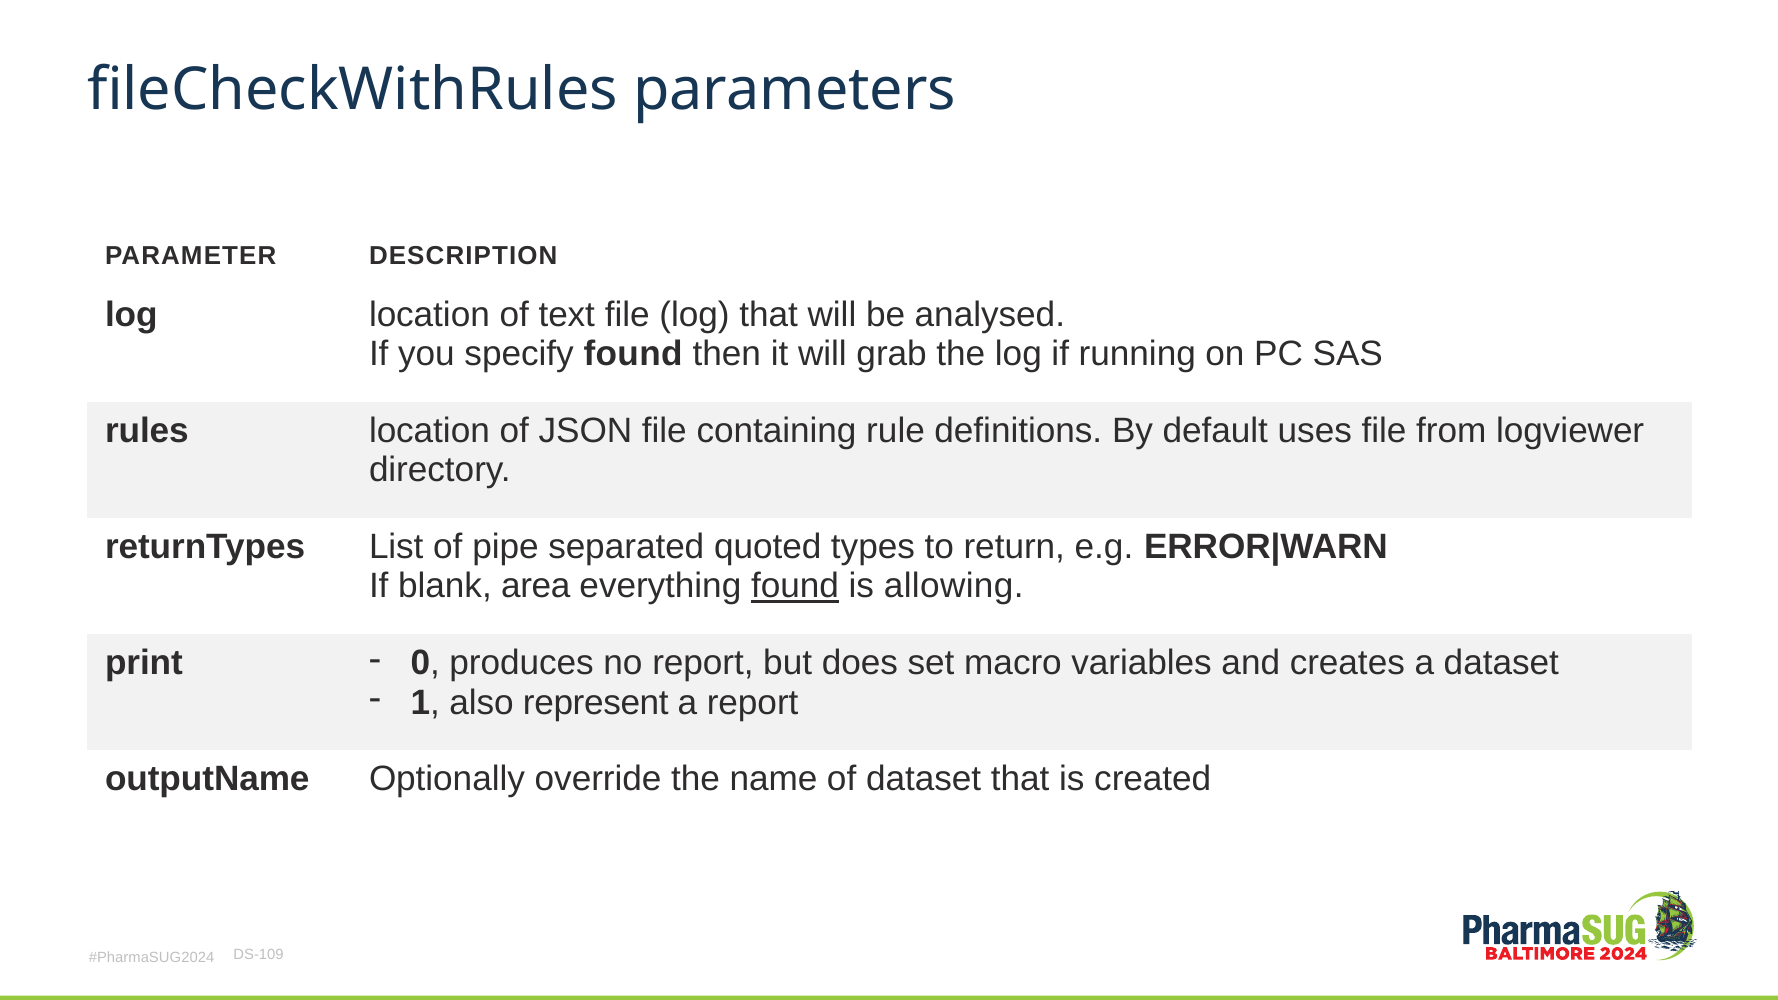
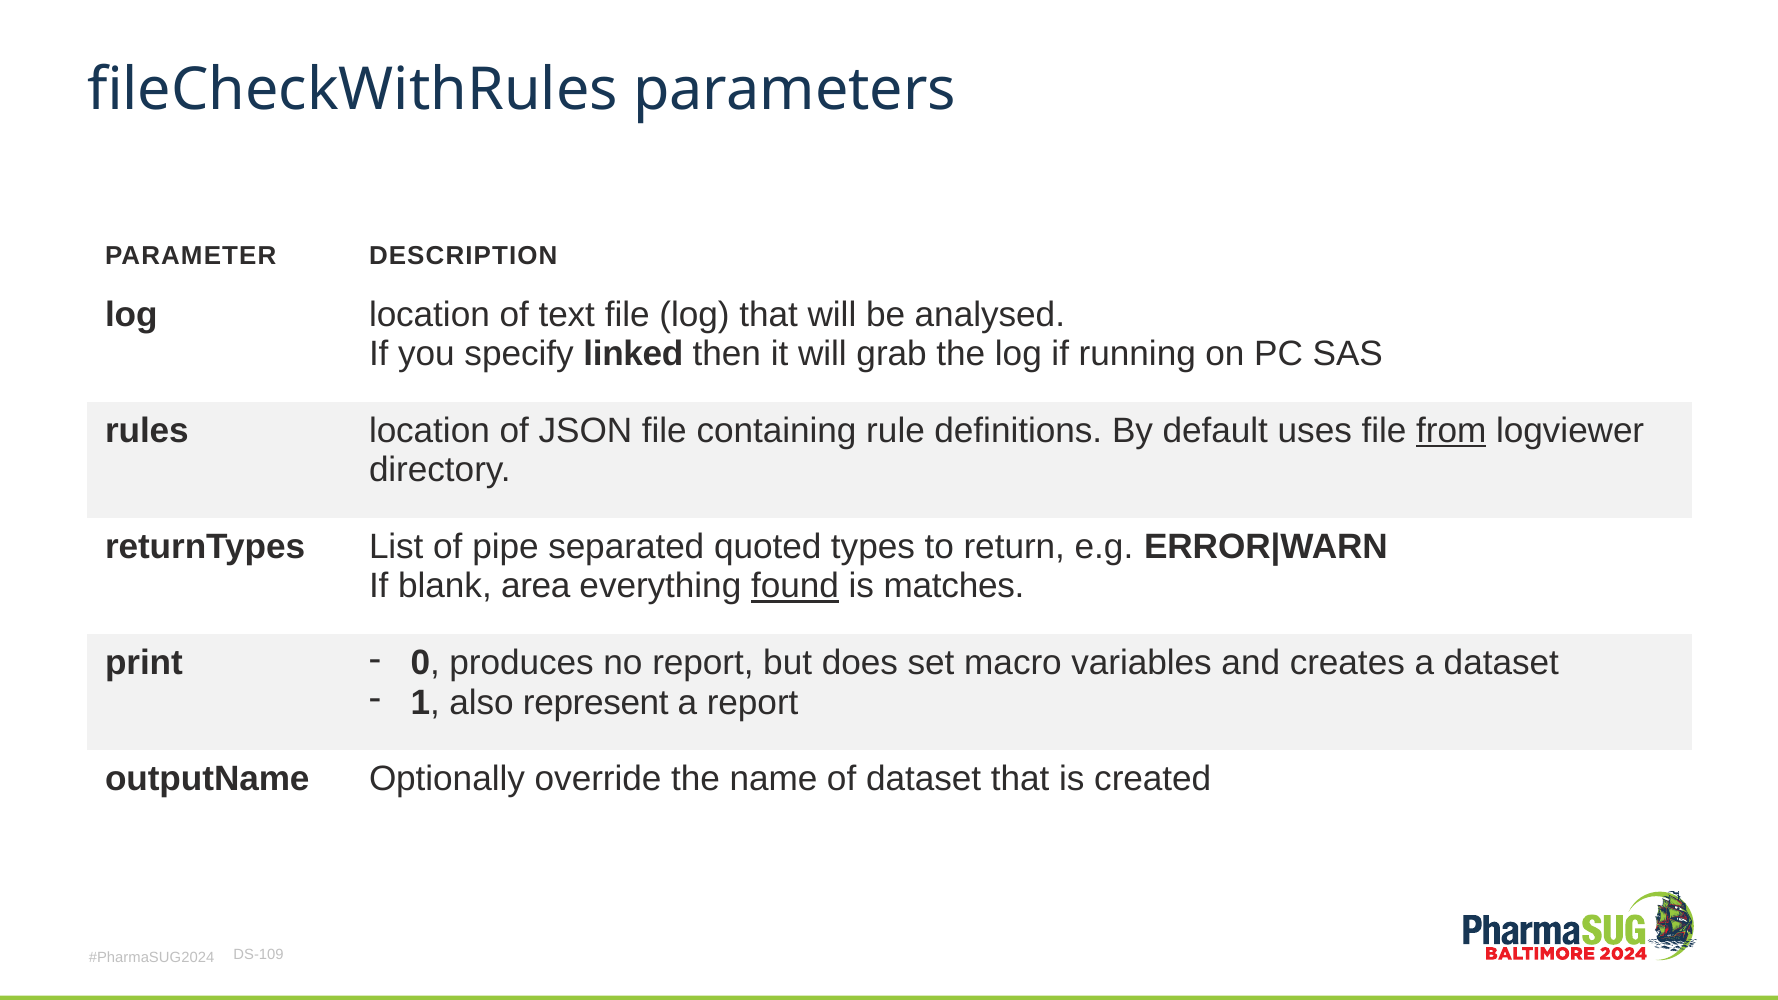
specify found: found -> linked (633, 354)
from underline: none -> present (1451, 431)
allowing: allowing -> matches (954, 586)
